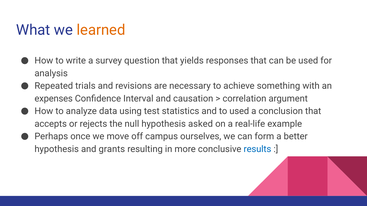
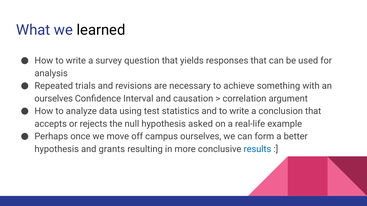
learned colour: orange -> black (101, 30)
expenses: expenses -> ourselves (54, 99)
and to used: used -> write (239, 111)
